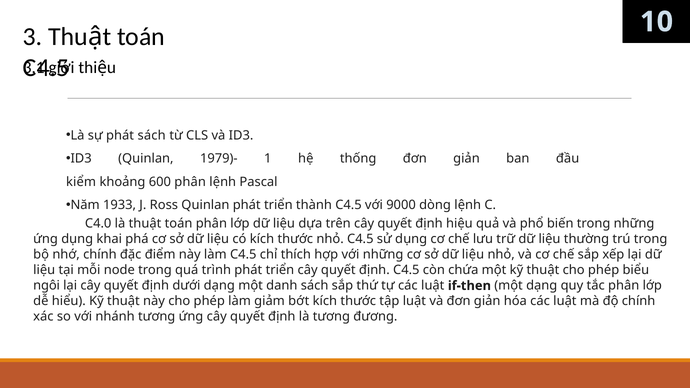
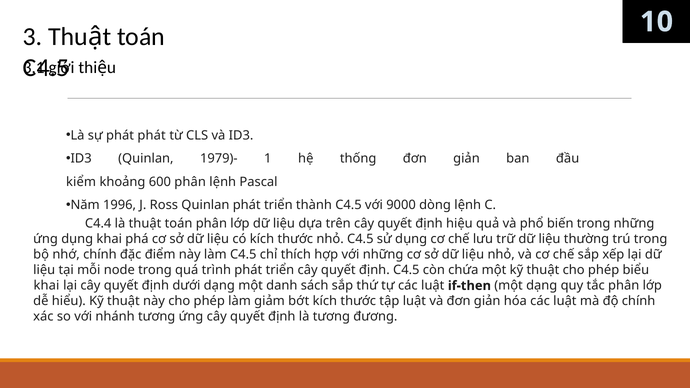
phát sách: sách -> phát (152, 135)
1933: 1933 -> 1996 (120, 205)
C4.0: C4.0 -> C4.4 (98, 224)
ngôi: ngôi -> khai (46, 286)
